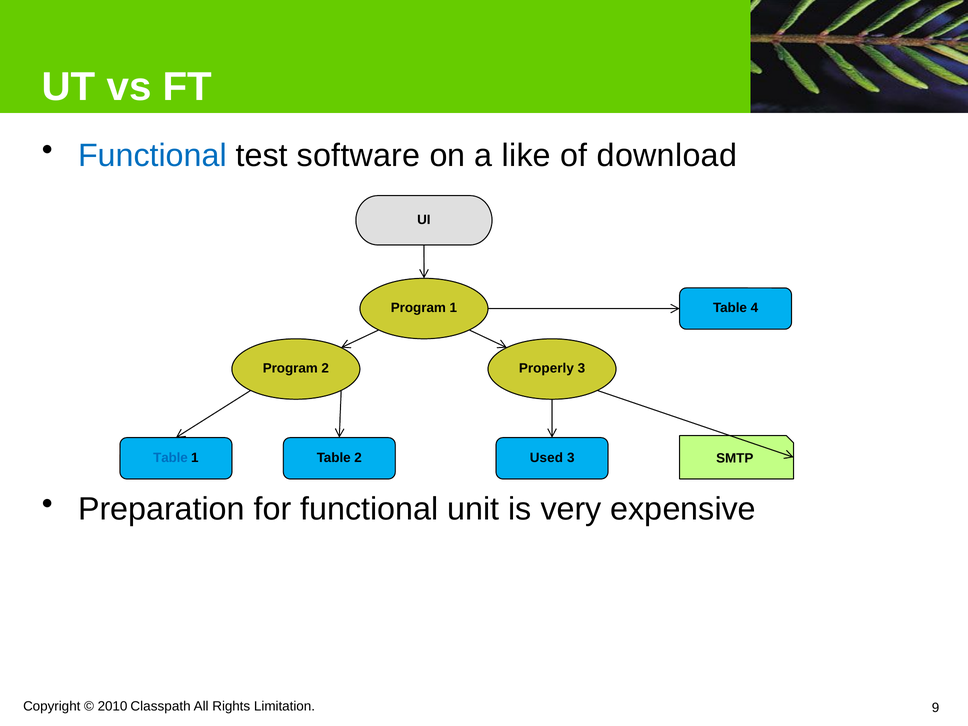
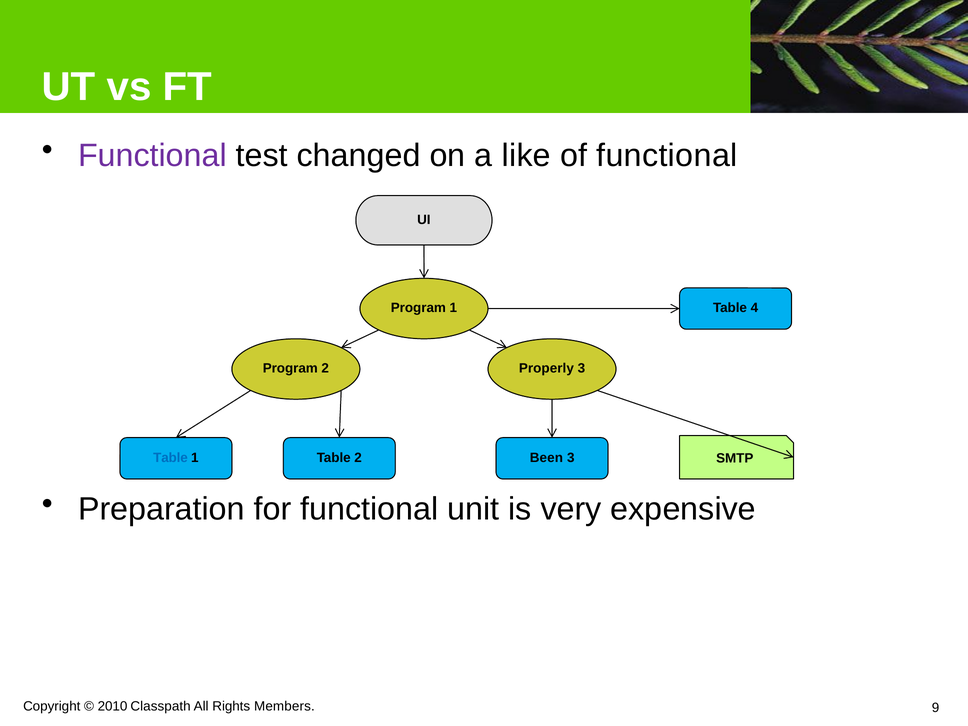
Functional colour: blue -> purple (153, 155)
software: software -> changed (359, 155)
of download: download -> functional (667, 155)
Used: Used -> Been (546, 458)
Limitation: Limitation -> Members (284, 706)
